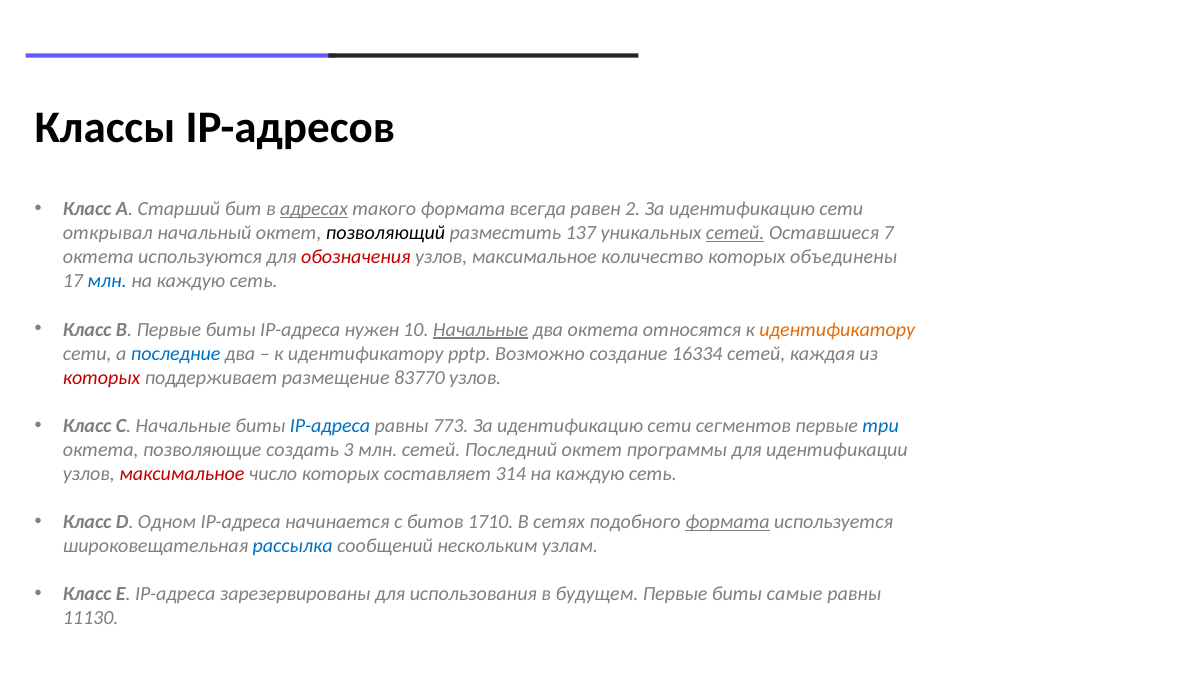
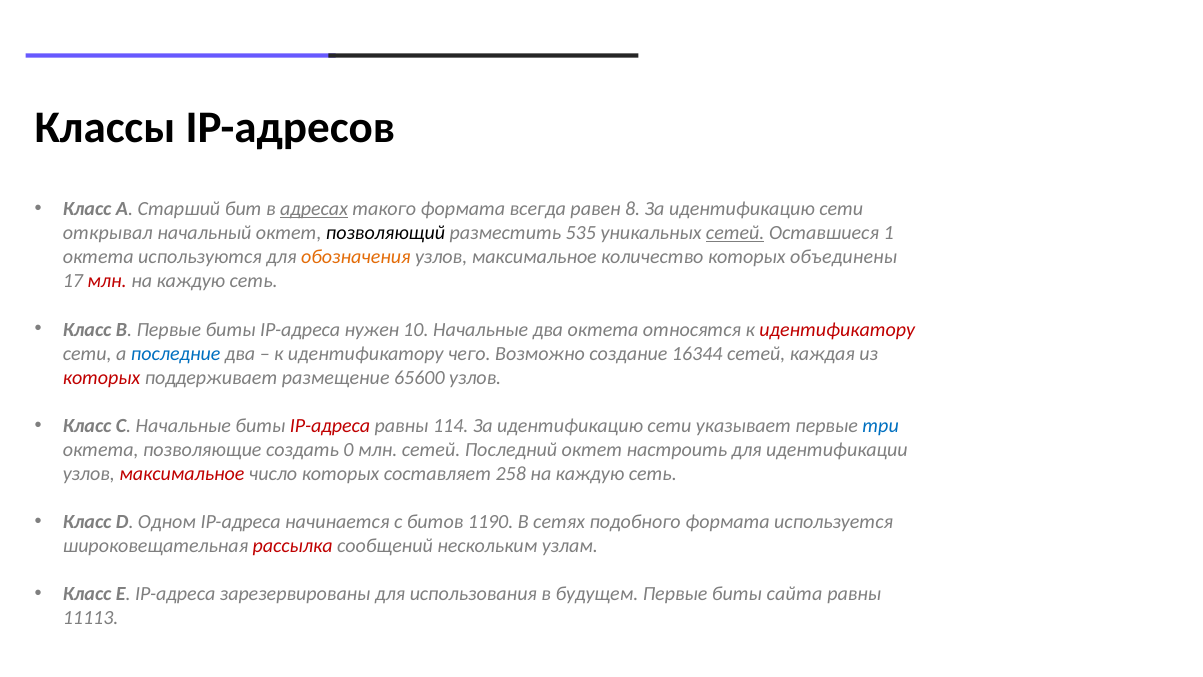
2: 2 -> 8 (633, 209)
137: 137 -> 535 (581, 233)
7: 7 -> 1 (889, 233)
обозначения colour: red -> orange (356, 257)
млн colour: blue -> red (107, 281)
Начальные underline: present -> none (481, 329)
идентификатору colour: orange -> red (837, 329)
pptp: pptp -> чего (469, 353)
16334: 16334 -> 16344 (697, 353)
83770: 83770 -> 65600 (419, 377)
IP-адреса colour: blue -> red (330, 426)
773: 773 -> 114 (451, 426)
сегментов: сегментов -> указывает (743, 426)
3: 3 -> 0 (349, 450)
программы: программы -> настроить (677, 450)
314: 314 -> 258 (511, 474)
1710: 1710 -> 1190 (491, 522)
формата underline: present -> none (728, 522)
рассылка colour: blue -> red (293, 546)
самые: самые -> сайта (795, 594)
11130: 11130 -> 11113 (91, 618)
